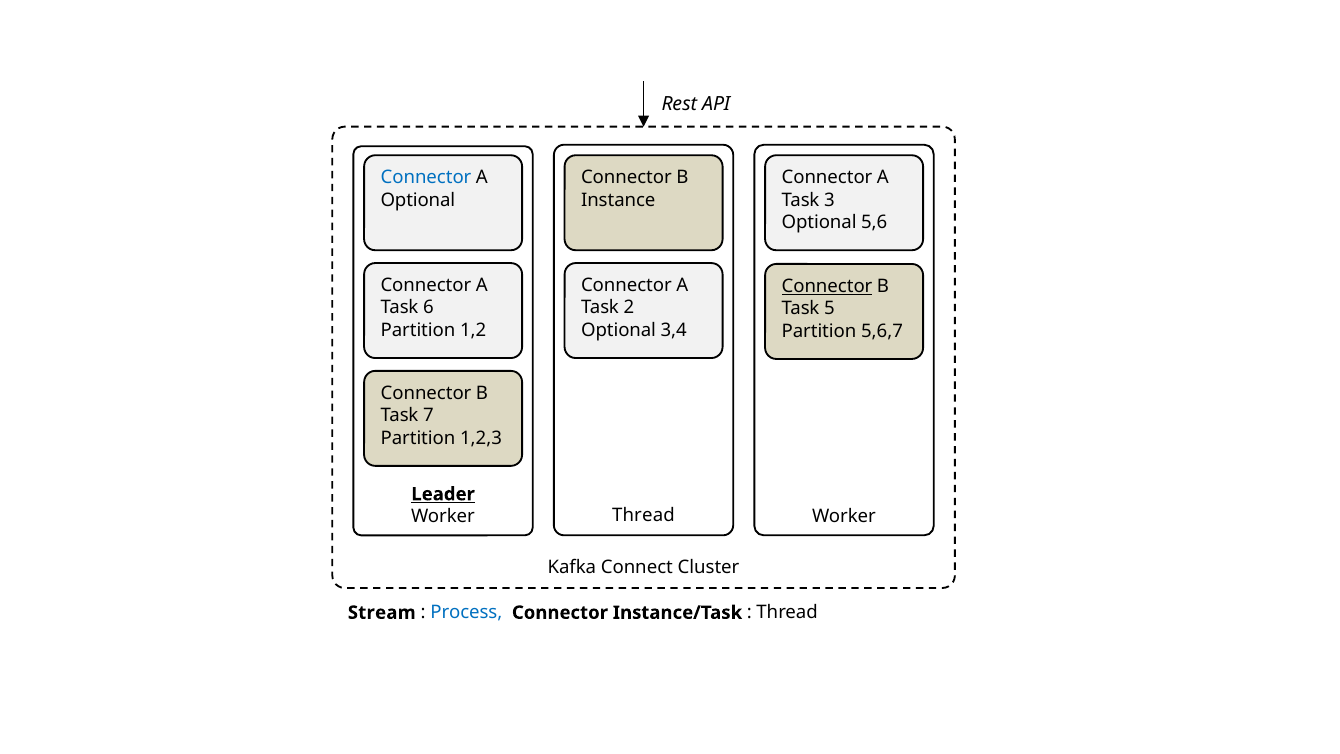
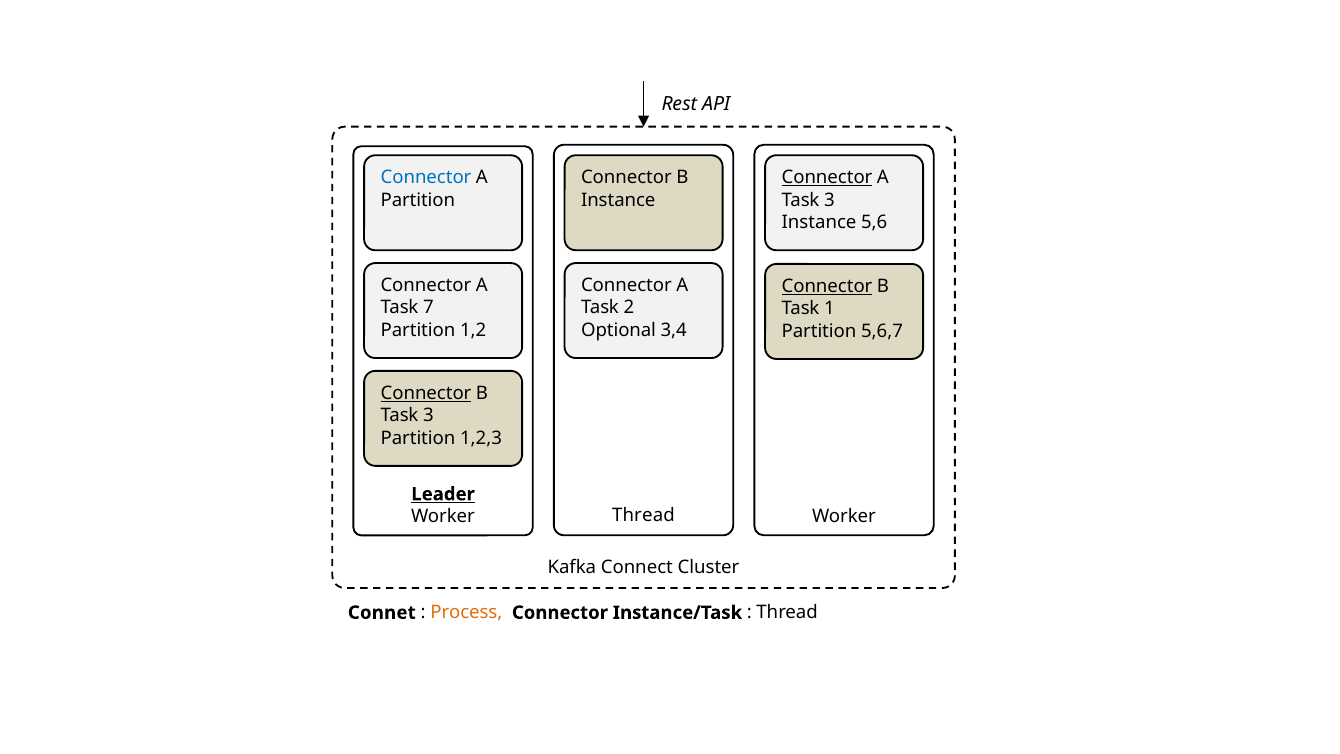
Connector underline: none -> present (827, 178)
Optional: Optional -> Partition (418, 200)
Optional: Optional -> Instance (819, 222)
6: 6 -> 7 (429, 308)
5: 5 -> 1 (830, 309)
Connector underline: none -> present (426, 393)
7: 7 -> 3 (429, 415)
Stream: Stream -> Connet (382, 612)
Process colour: blue -> orange (466, 612)
